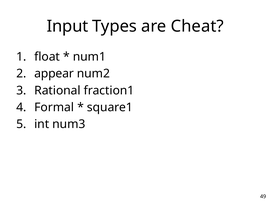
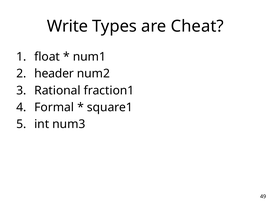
Input: Input -> Write (67, 26)
appear: appear -> header (54, 74)
